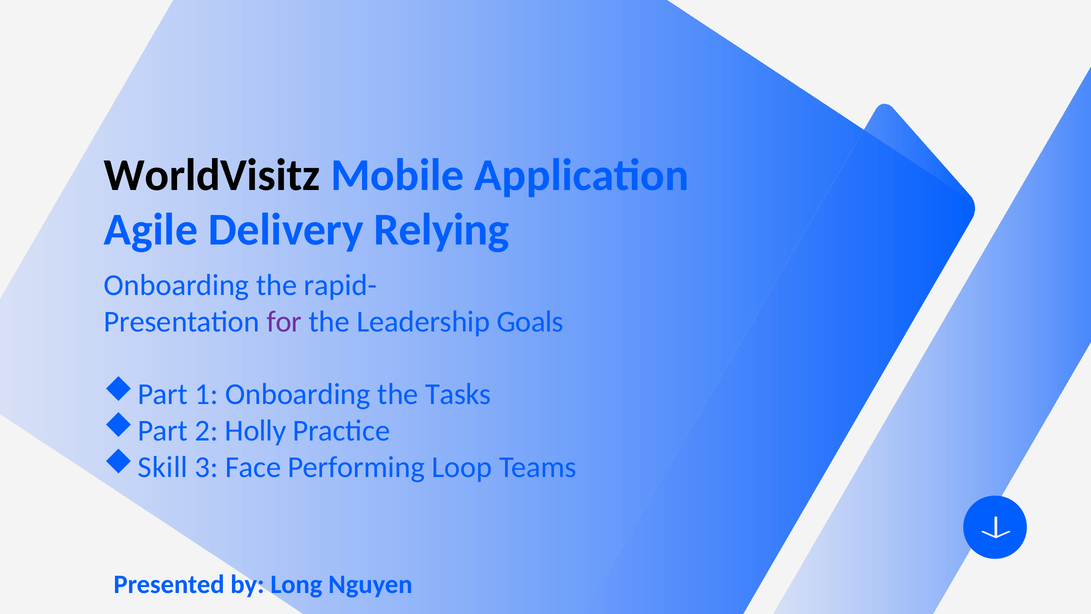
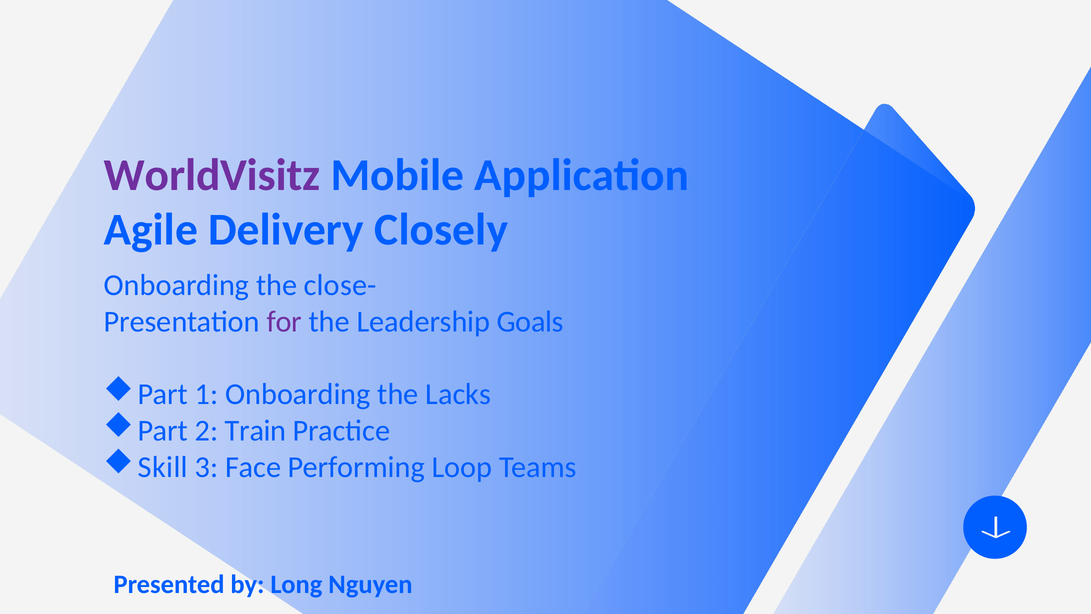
WorldVisitz colour: black -> purple (212, 175)
Relying: Relying -> Closely (441, 230)
rapid-: rapid- -> close- (340, 285)
Tasks: Tasks -> Lacks (458, 394)
Holly: Holly -> Train (256, 431)
